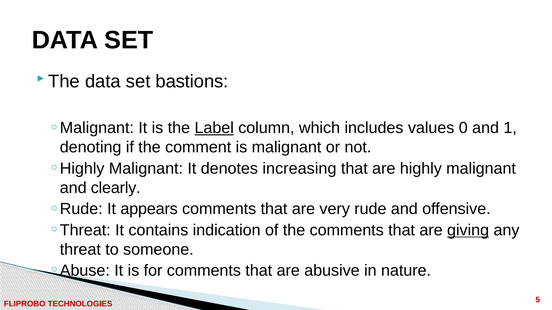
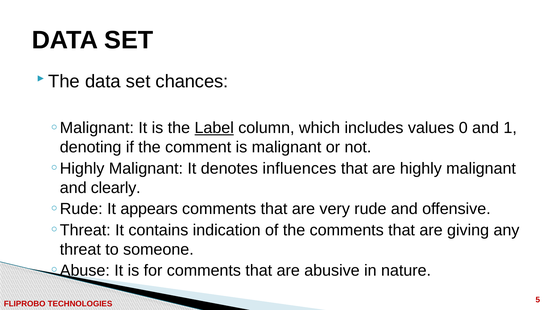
bastions: bastions -> chances (192, 81)
increasing: increasing -> influences (299, 169)
giving underline: present -> none (468, 230)
